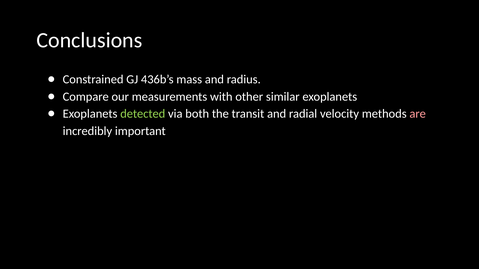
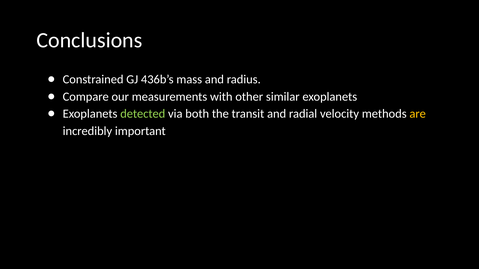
are colour: pink -> yellow (418, 114)
